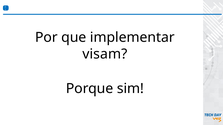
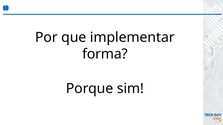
visam: visam -> forma (105, 54)
